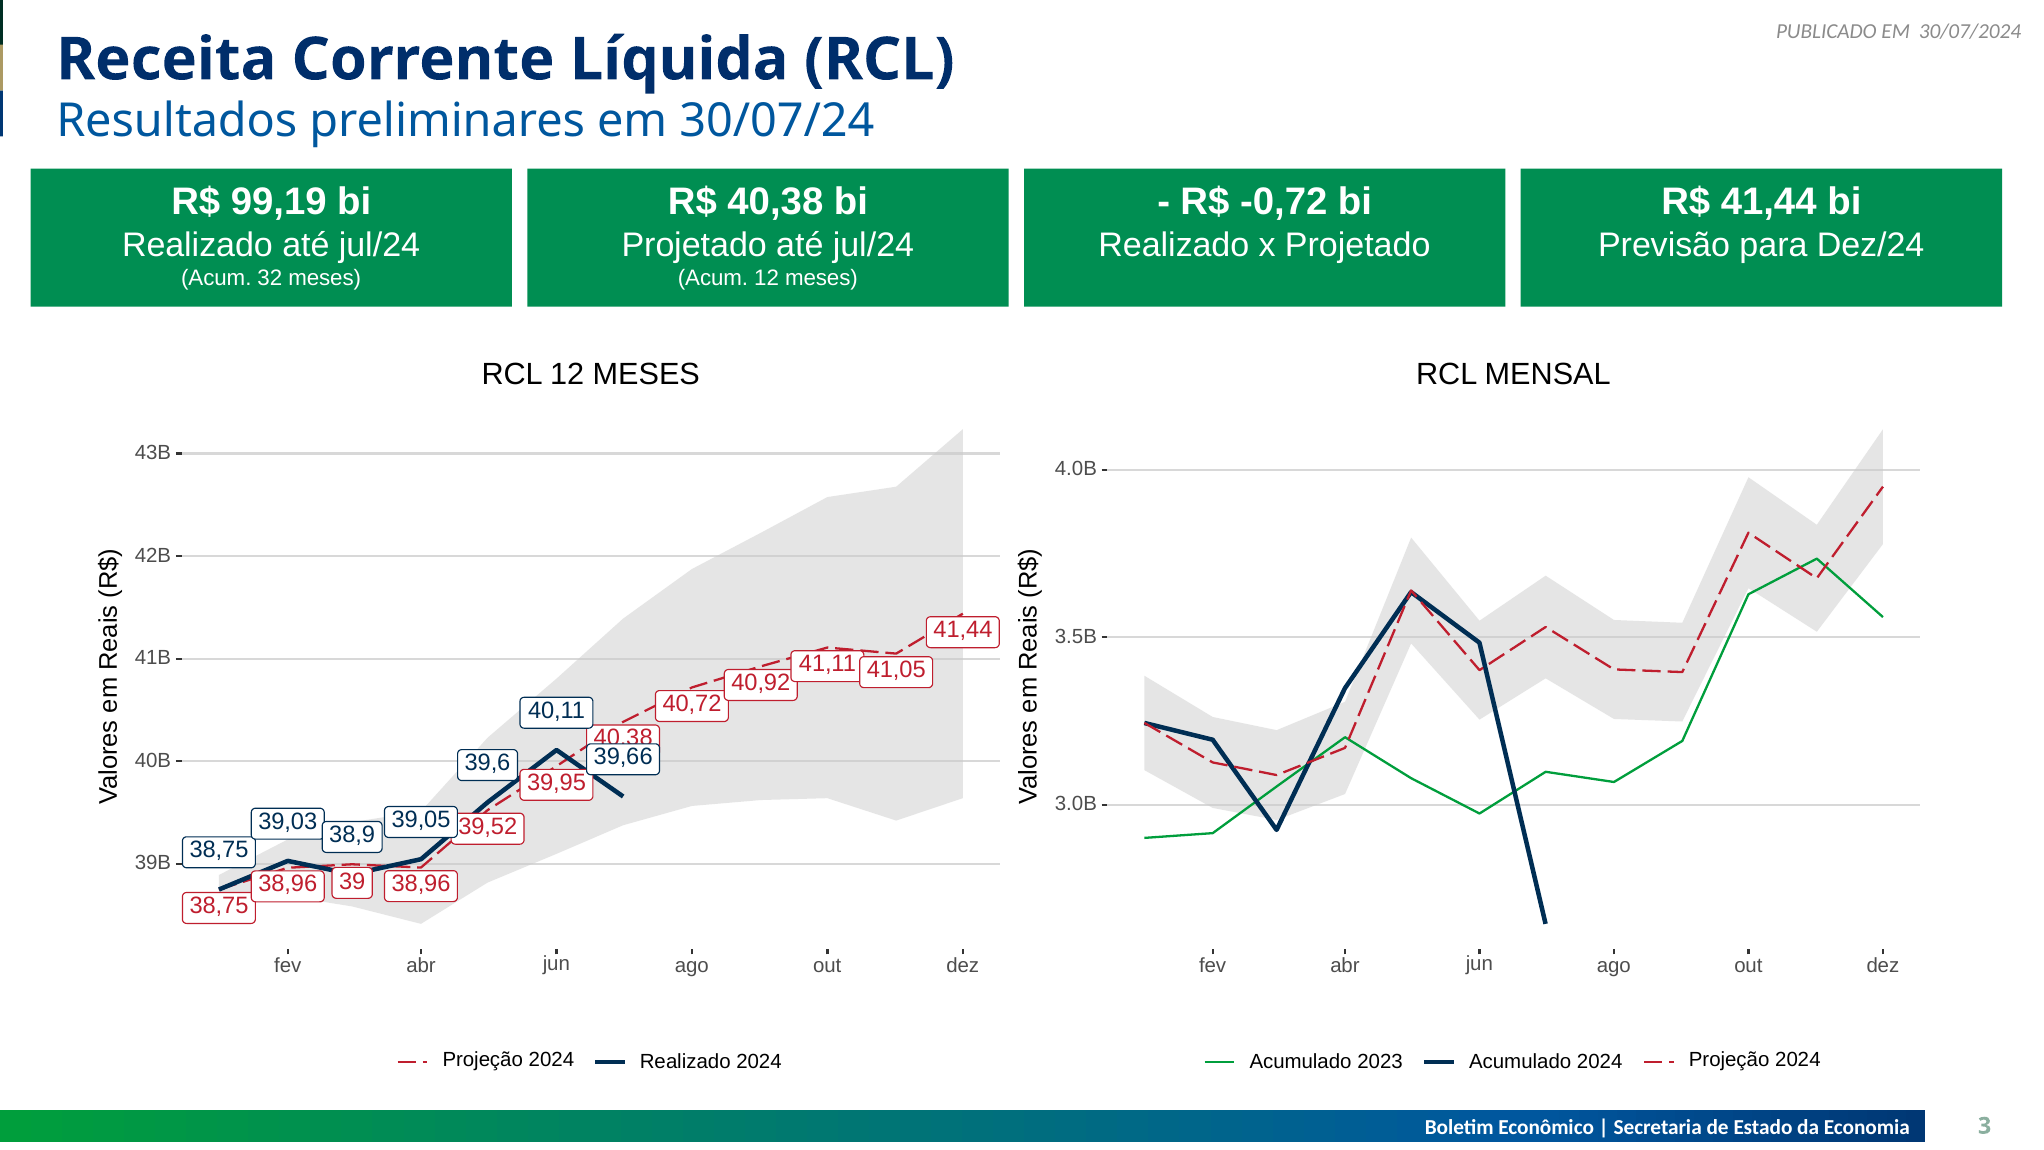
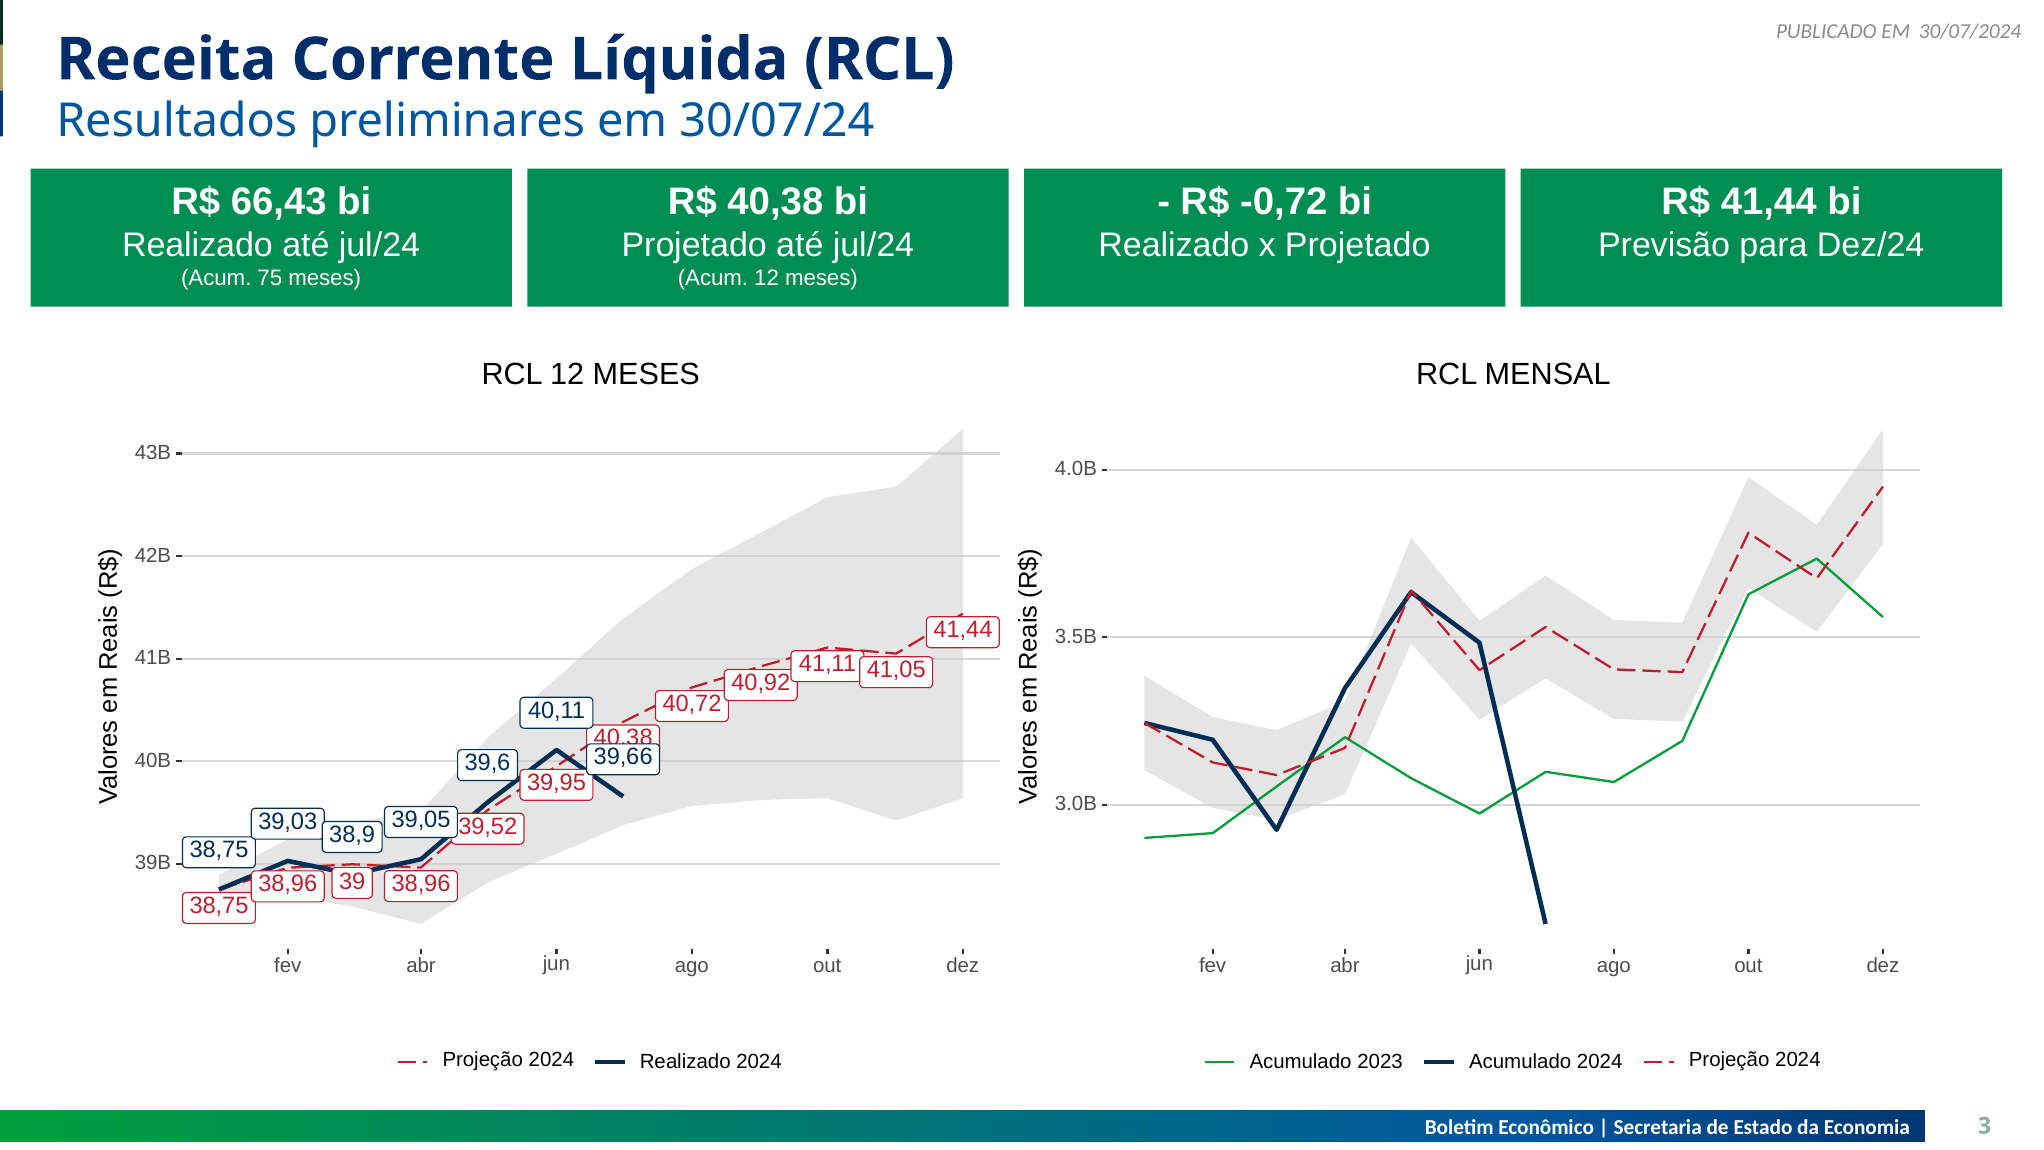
99,19: 99,19 -> 66,43 (279, 202)
32: 32 -> 75 (270, 278)
